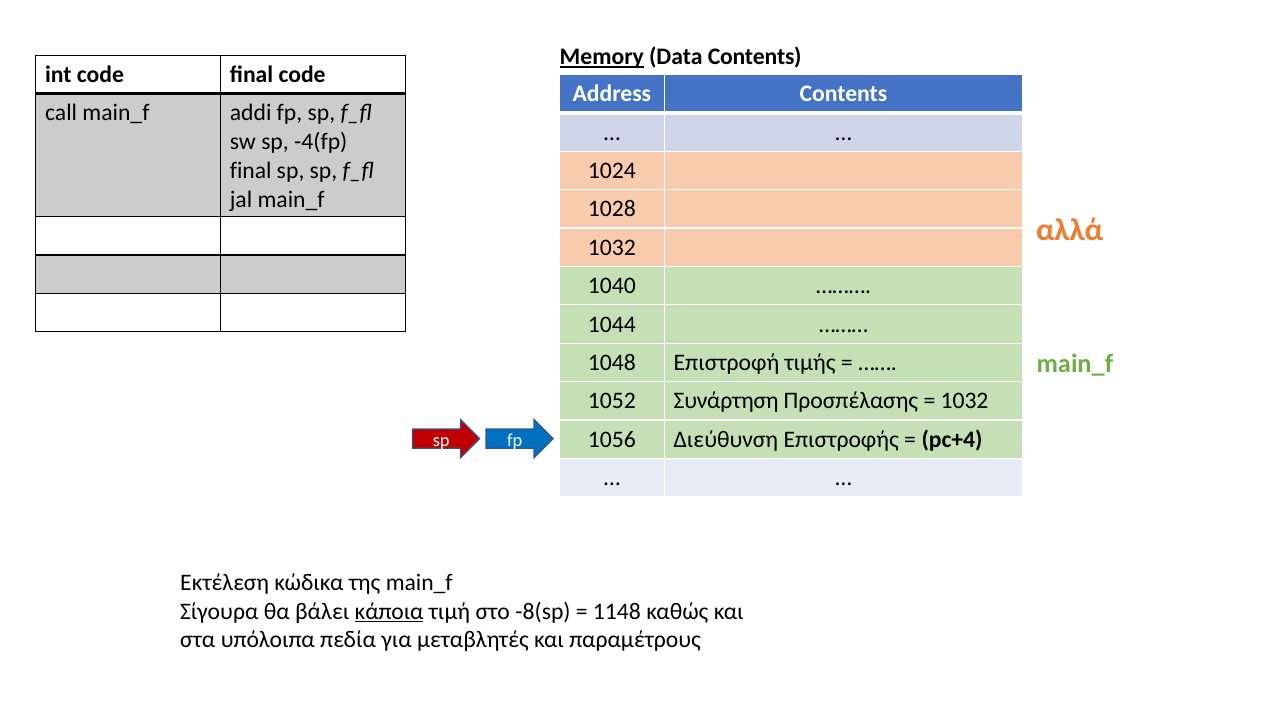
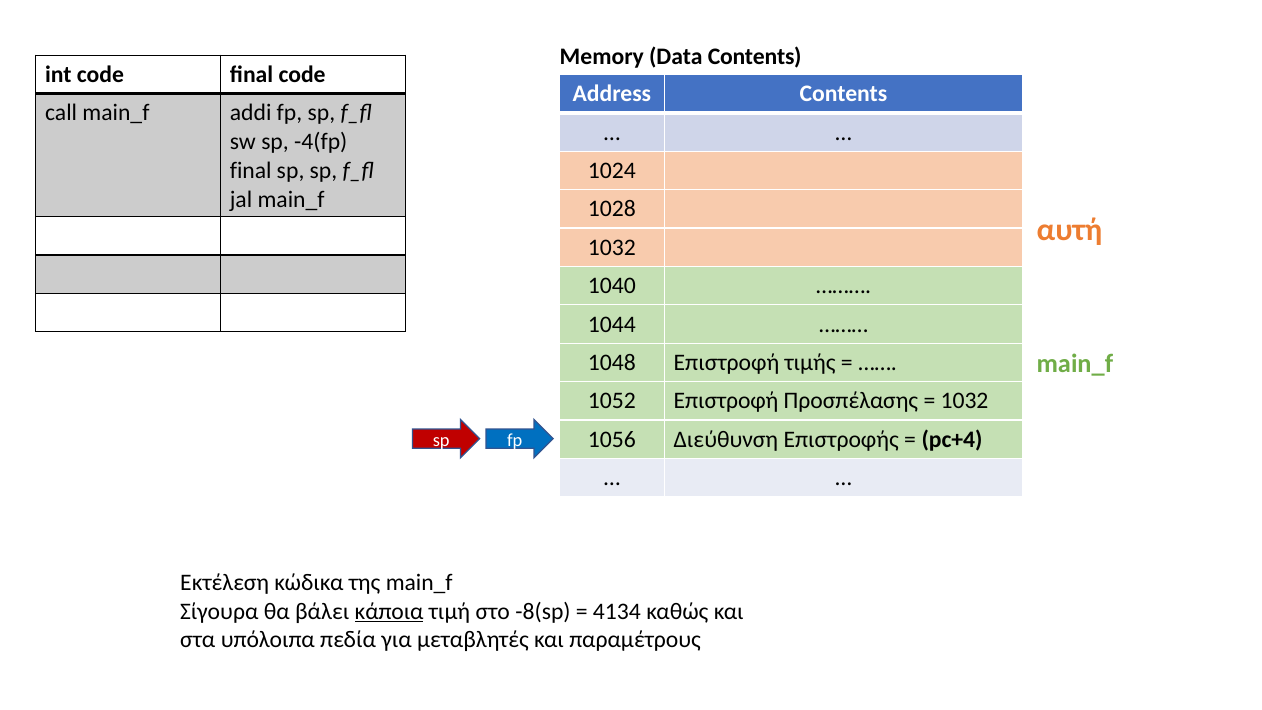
Memory underline: present -> none (602, 57)
αλλά: αλλά -> αυτή (1069, 230)
1052 Συνάρτηση: Συνάρτηση -> Επιστροφή (726, 401)
1148: 1148 -> 4134 (617, 611)
